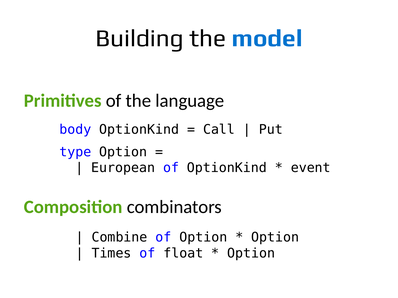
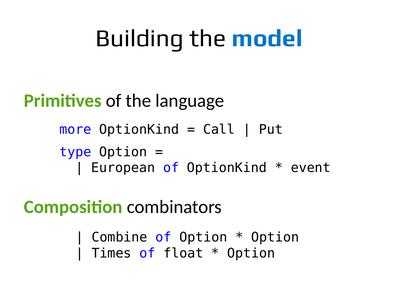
body: body -> more (75, 130)
